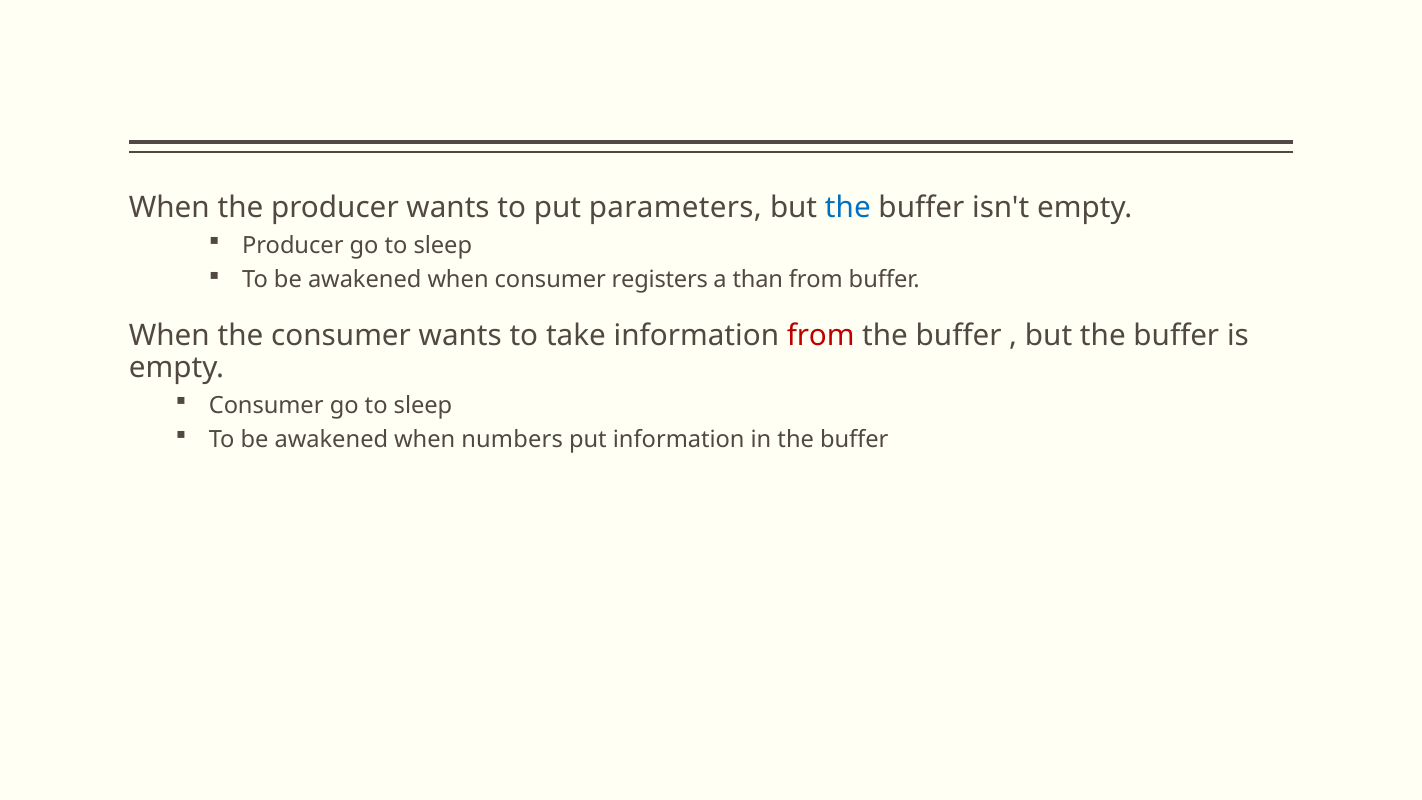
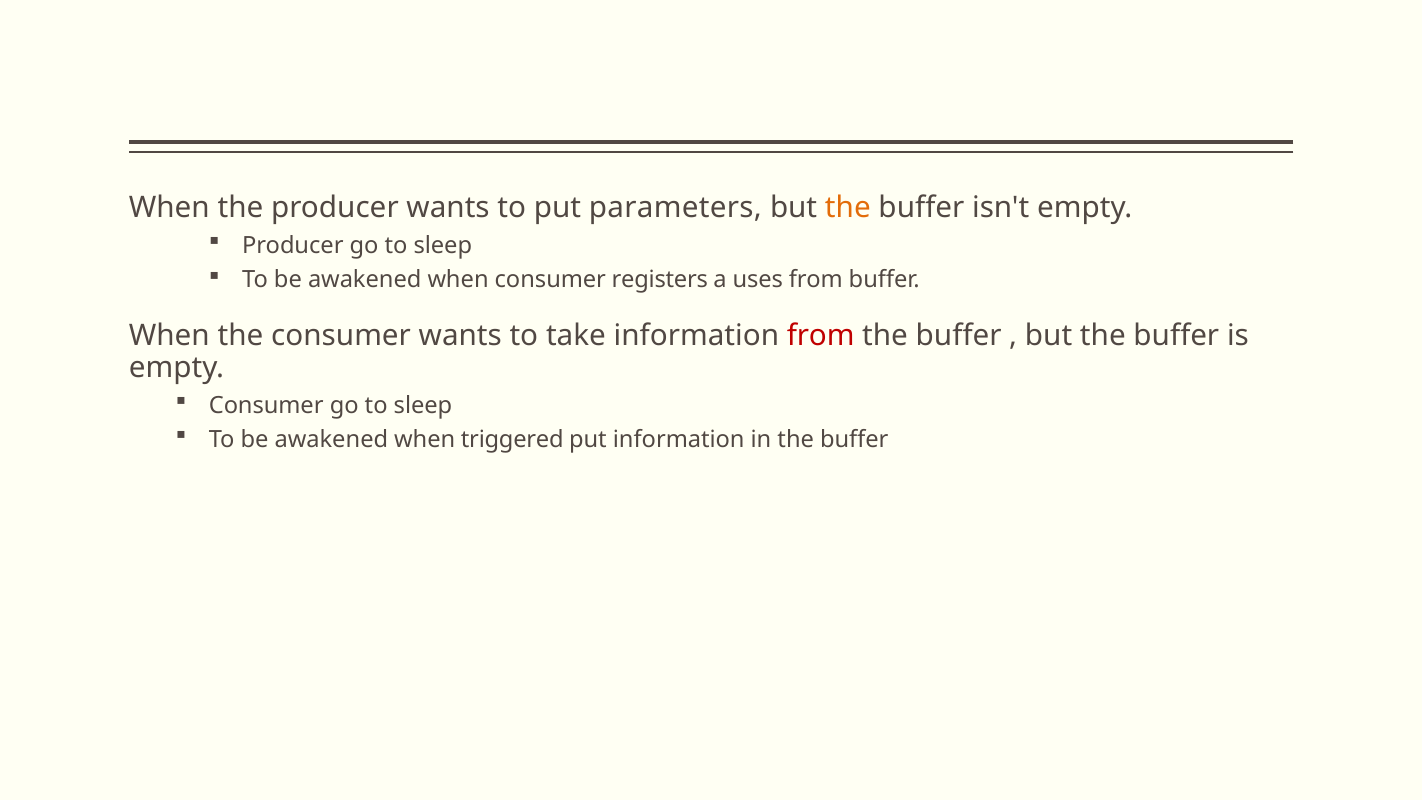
the colour: blue -> orange (848, 208)
than: than -> uses (758, 280)
numbers: numbers -> triggered (512, 440)
